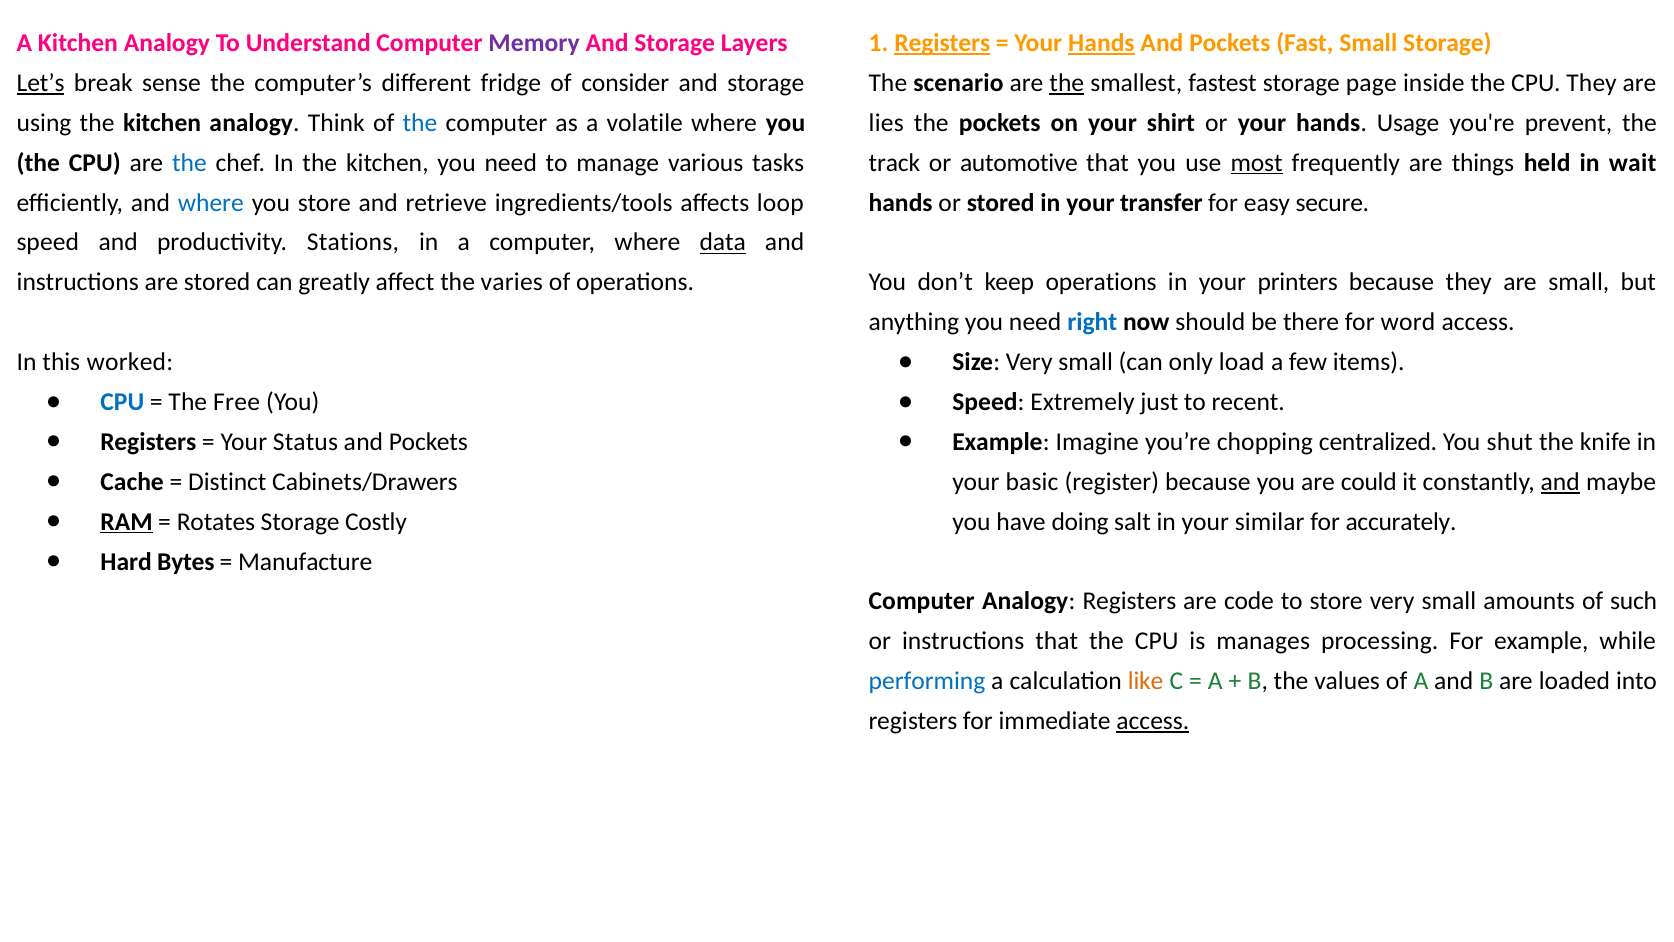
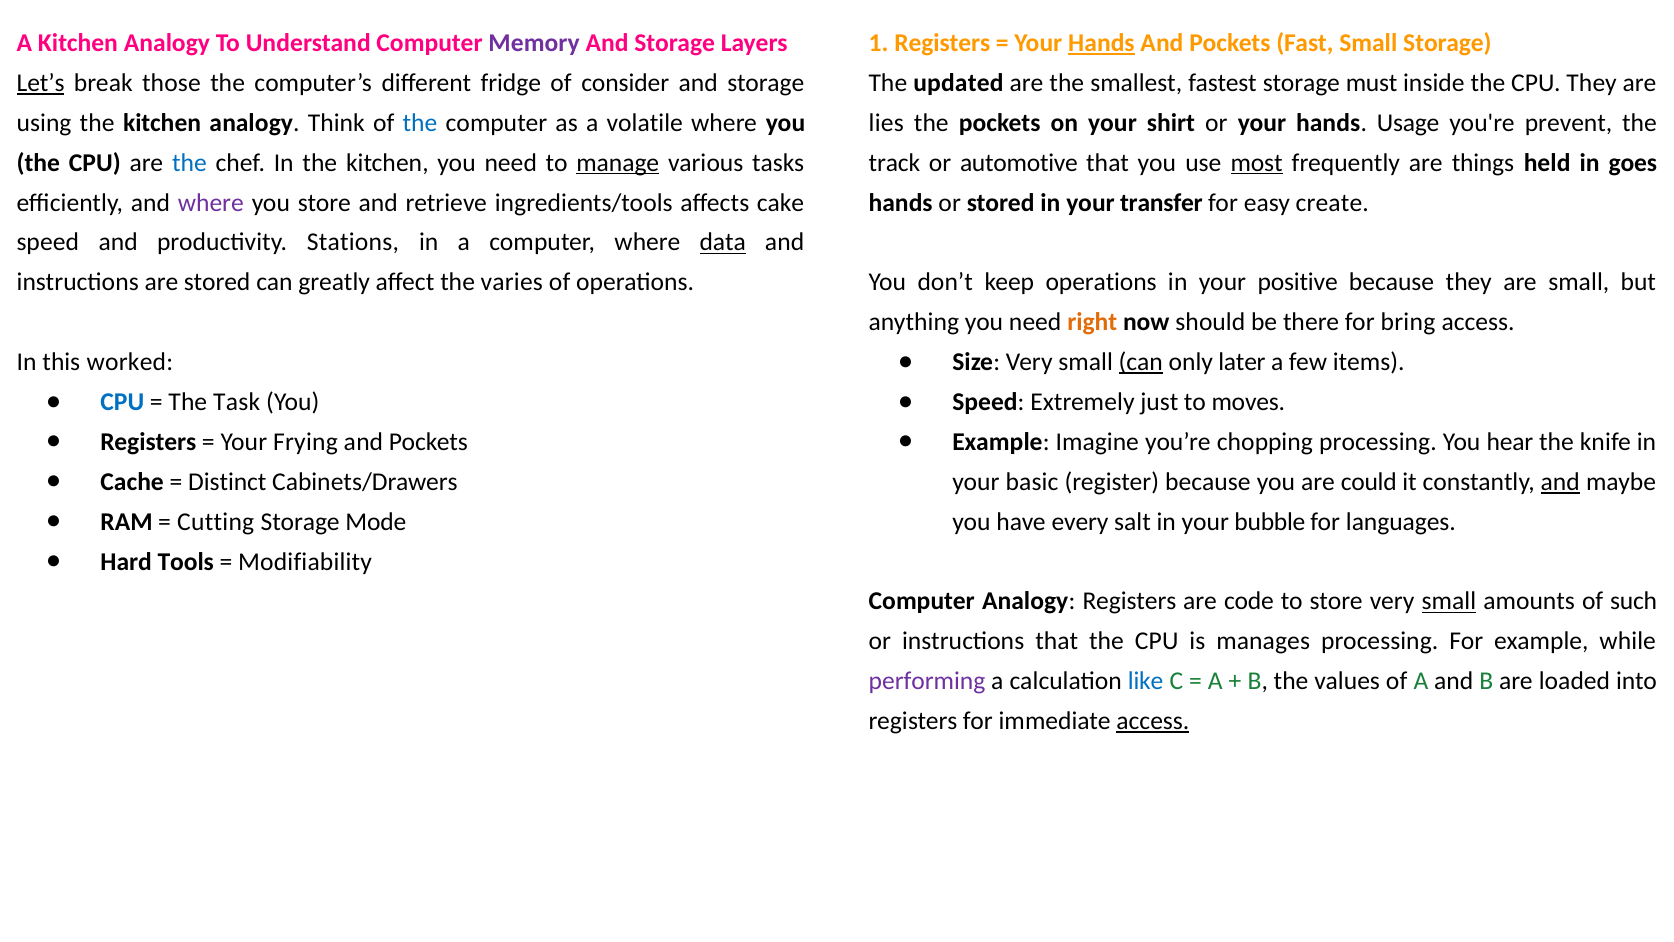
Registers underline: present -> none (942, 43)
sense: sense -> those (171, 83)
scenario: scenario -> updated (958, 83)
the underline: present -> none (1067, 83)
page: page -> must (1372, 83)
manage underline: none -> present (618, 163)
wait: wait -> goes (1633, 163)
where colour: blue -> purple (211, 203)
loop: loop -> cake (780, 203)
secure: secure -> create (1332, 203)
printers: printers -> positive (1298, 282)
right colour: blue -> orange (1092, 322)
word: word -> bring (1408, 322)
can underline: none -> present (1141, 362)
load: load -> later (1242, 362)
Free: Free -> Task (237, 402)
recent: recent -> moves (1248, 402)
Status: Status -> Frying (305, 442)
chopping centralized: centralized -> processing (1378, 442)
shut: shut -> hear (1510, 442)
RAM underline: present -> none (127, 522)
Rotates: Rotates -> Cutting (216, 522)
Costly: Costly -> Mode (376, 522)
doing: doing -> every (1080, 522)
similar: similar -> bubble (1270, 522)
accurately: accurately -> languages (1401, 522)
Bytes: Bytes -> Tools (186, 561)
Manufacture: Manufacture -> Modifiability (305, 561)
small underline: none -> present (1449, 601)
performing colour: blue -> purple (927, 681)
like colour: orange -> blue (1146, 681)
